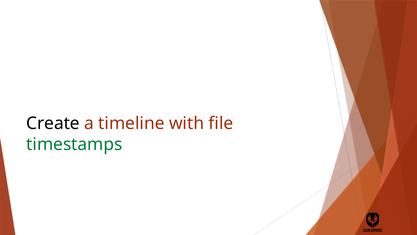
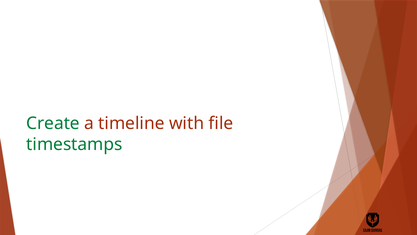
Create colour: black -> green (53, 123)
